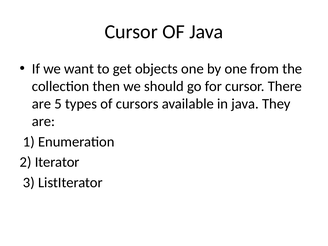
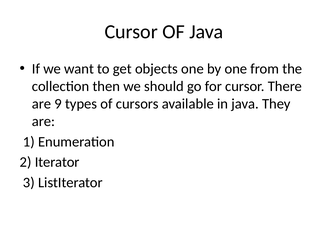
5: 5 -> 9 (58, 104)
